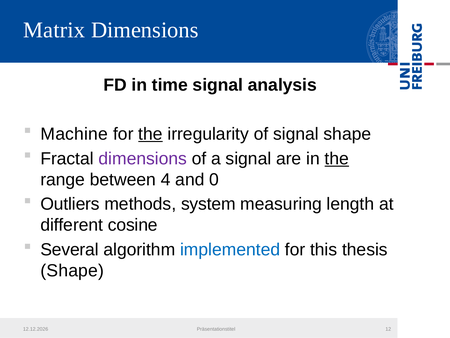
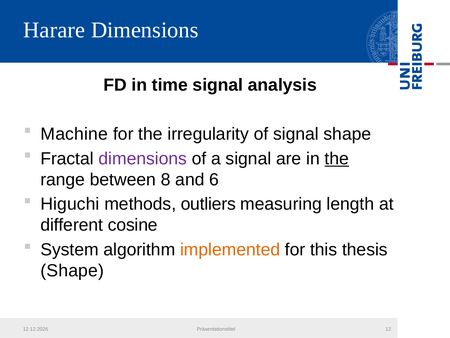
Matrix: Matrix -> Harare (54, 30)
the underline: present -> none (150, 134)
4: 4 -> 8 (166, 179)
0: 0 -> 6 (214, 179)
Outliers: Outliers -> Higuchi (70, 204)
system: system -> outliers (208, 204)
Several: Several -> System (70, 249)
implemented colour: blue -> orange (230, 249)
